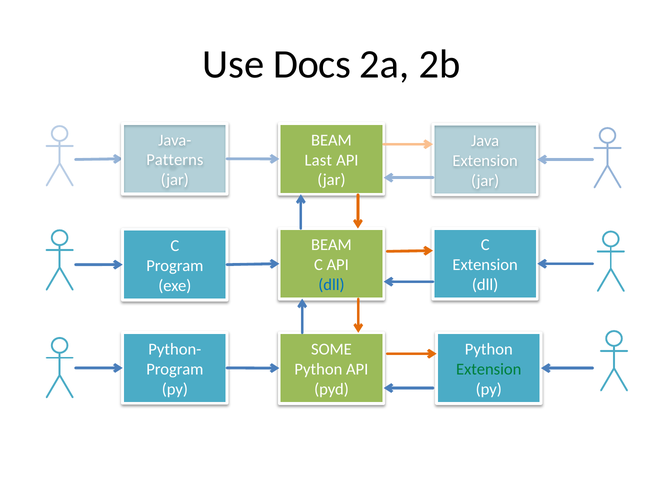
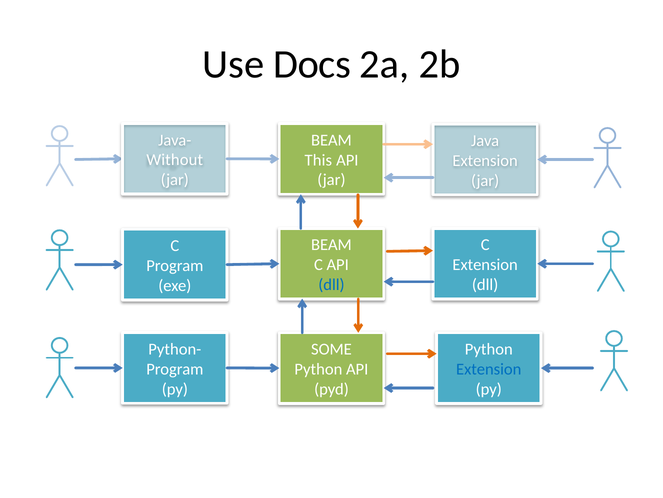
Patterns: Patterns -> Without (175, 160)
Last: Last -> This (318, 160)
Extension colour: green -> blue (489, 369)
